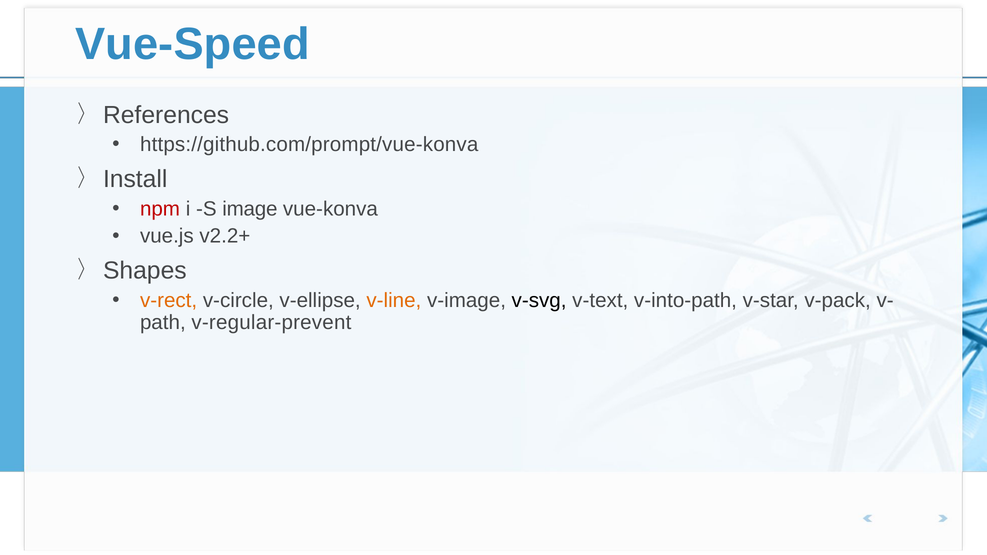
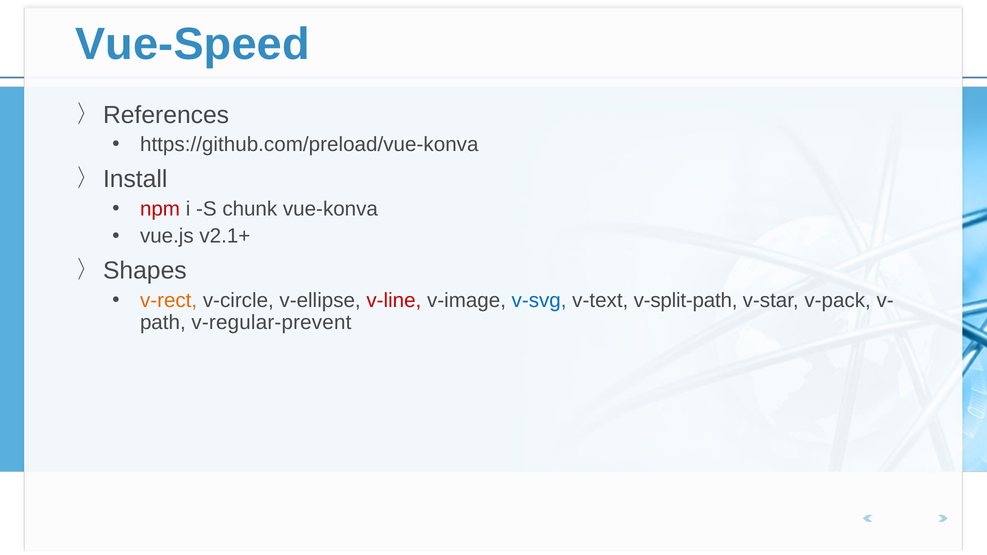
https://github.com/prompt/vue-konva: https://github.com/prompt/vue-konva -> https://github.com/preload/vue-konva (309, 145)
image: image -> chunk (250, 209)
v2.2+: v2.2+ -> v2.1+ (225, 236)
v-line colour: orange -> red (394, 300)
v-svg colour: black -> blue (539, 300)
v-into-path: v-into-path -> v-split-path (686, 300)
